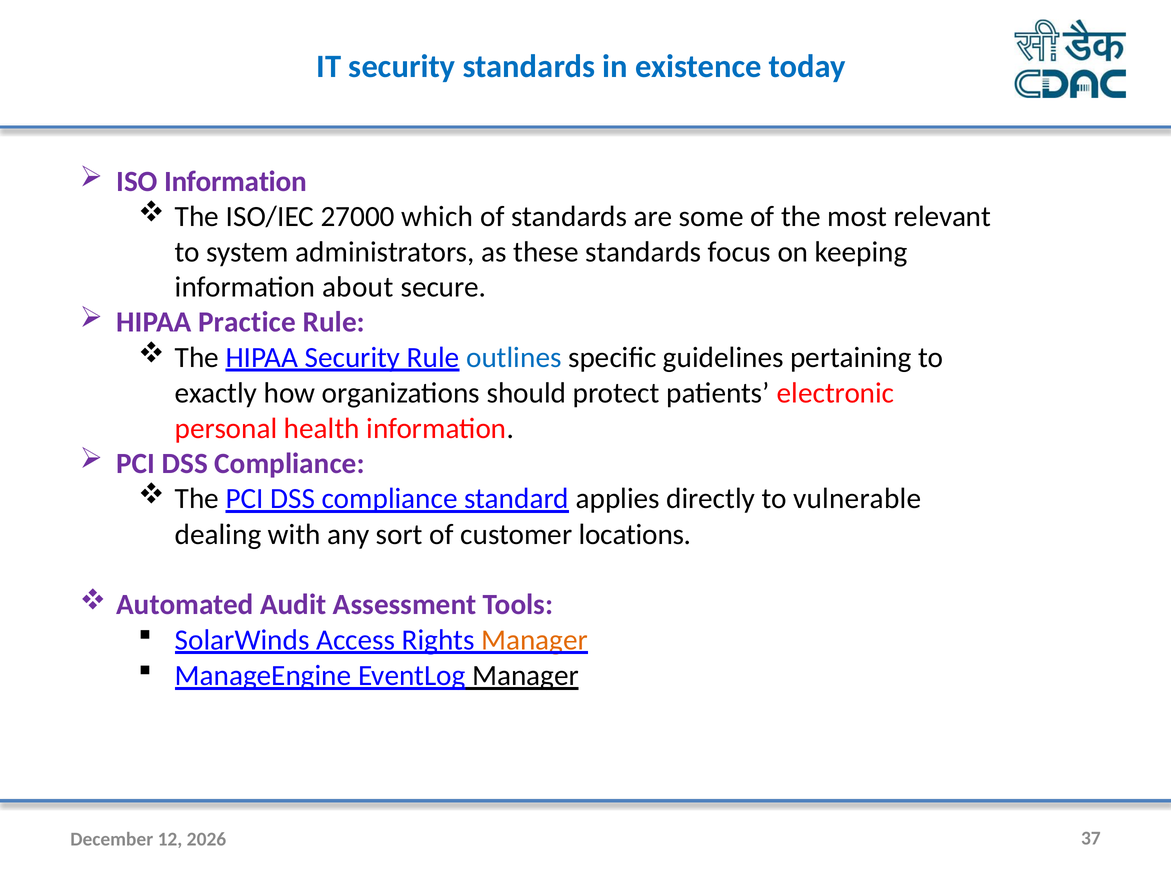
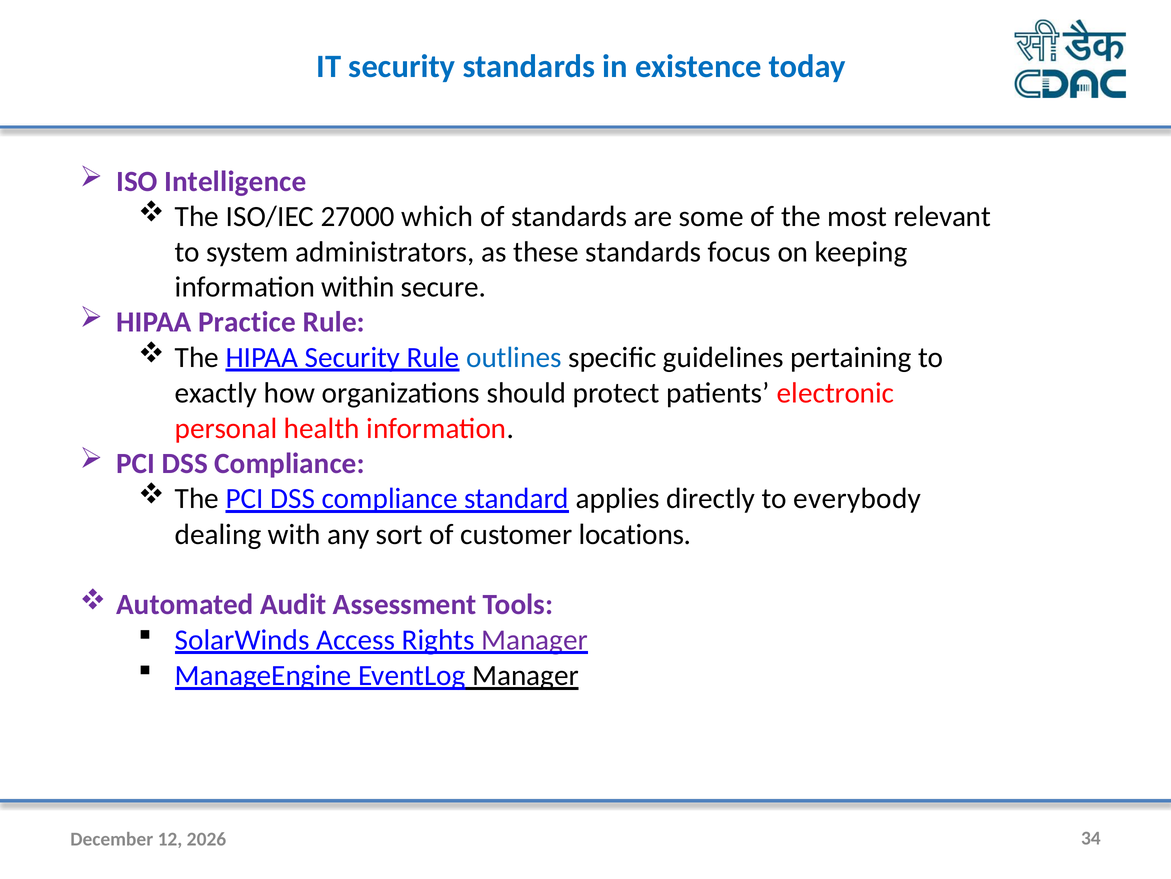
ISO Information: Information -> Intelligence (235, 181)
about: about -> within (358, 287)
vulnerable: vulnerable -> everybody (857, 498)
Manager colour: orange -> purple (534, 639)
37: 37 -> 34 (1091, 838)
